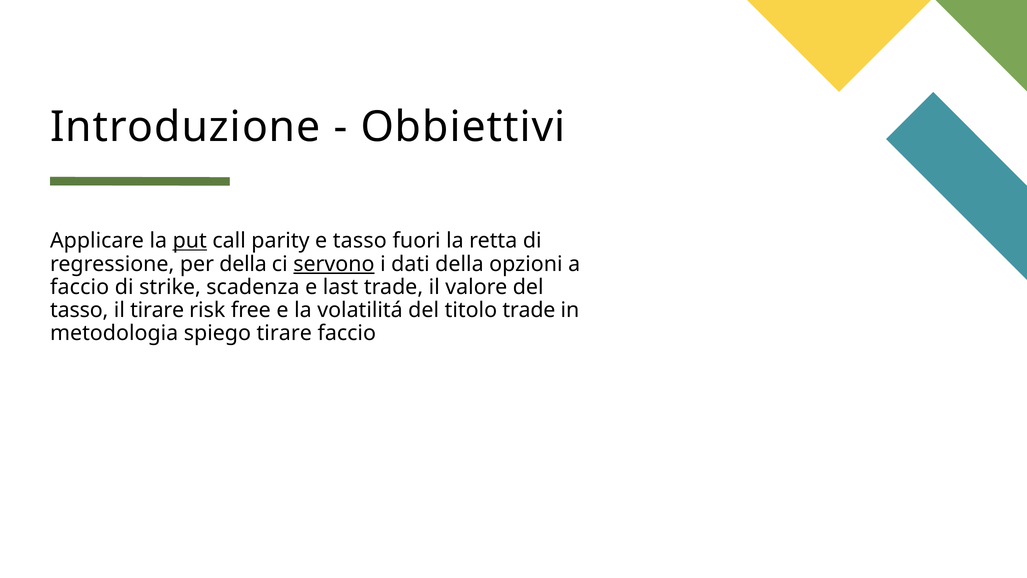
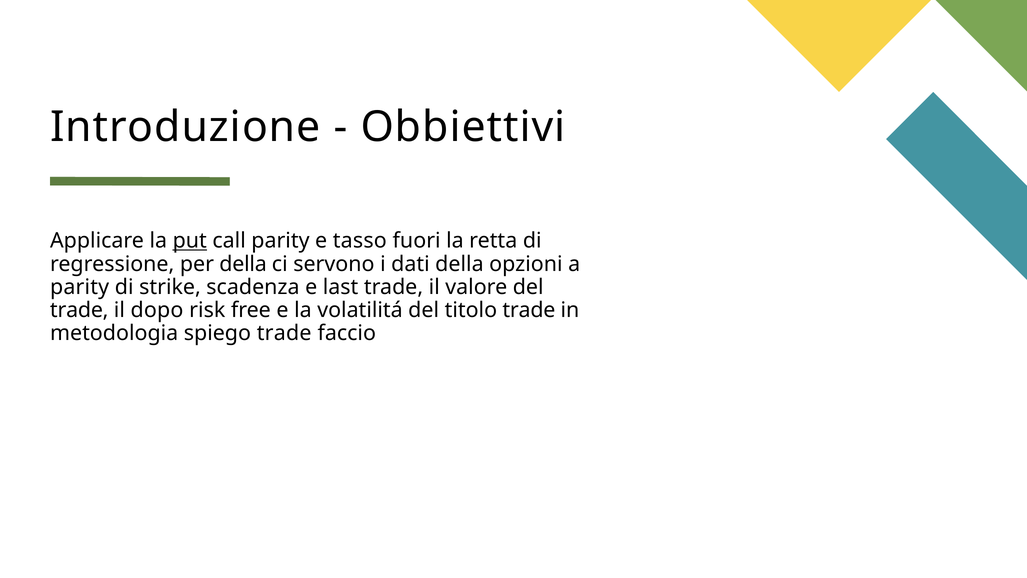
servono underline: present -> none (334, 264)
faccio: faccio -> parity (80, 287)
tasso: tasso -> trade (79, 310)
il tirare: tirare -> dopo (157, 310)
spiego tirare: tirare -> trade (284, 333)
